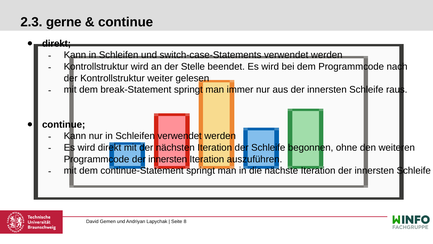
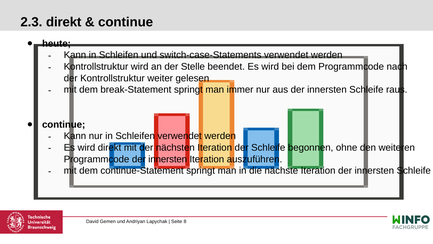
2.3 gerne: gerne -> direkt (64, 22)
direkt: direkt -> heute (56, 43)
